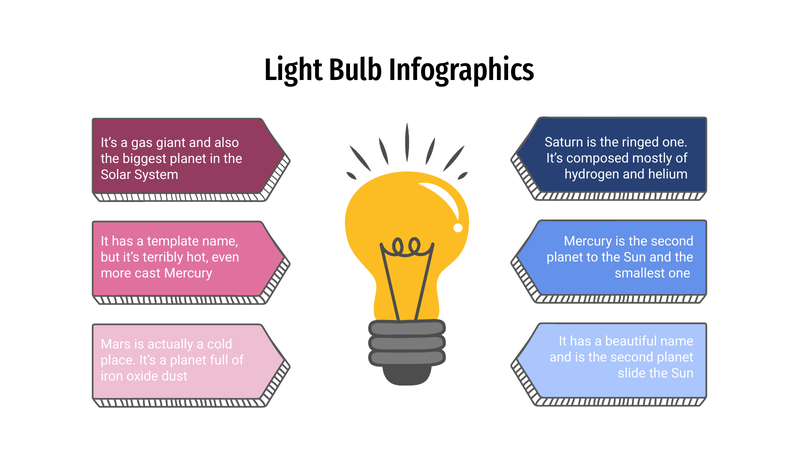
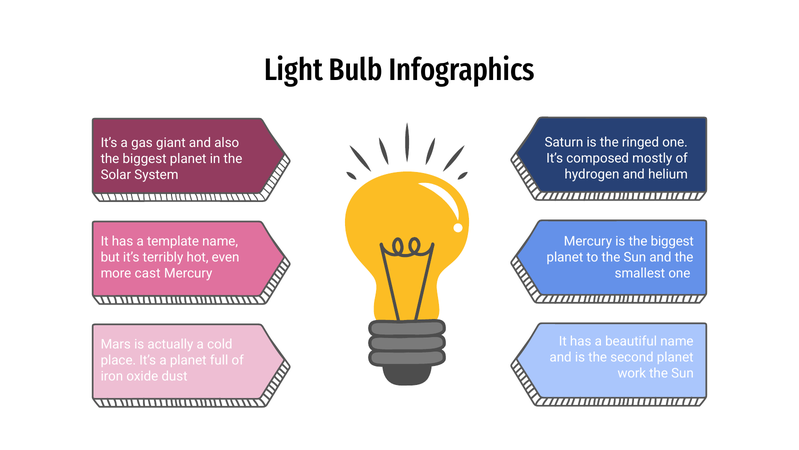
Mercury is the second: second -> biggest (672, 241)
slide: slide -> work (632, 373)
